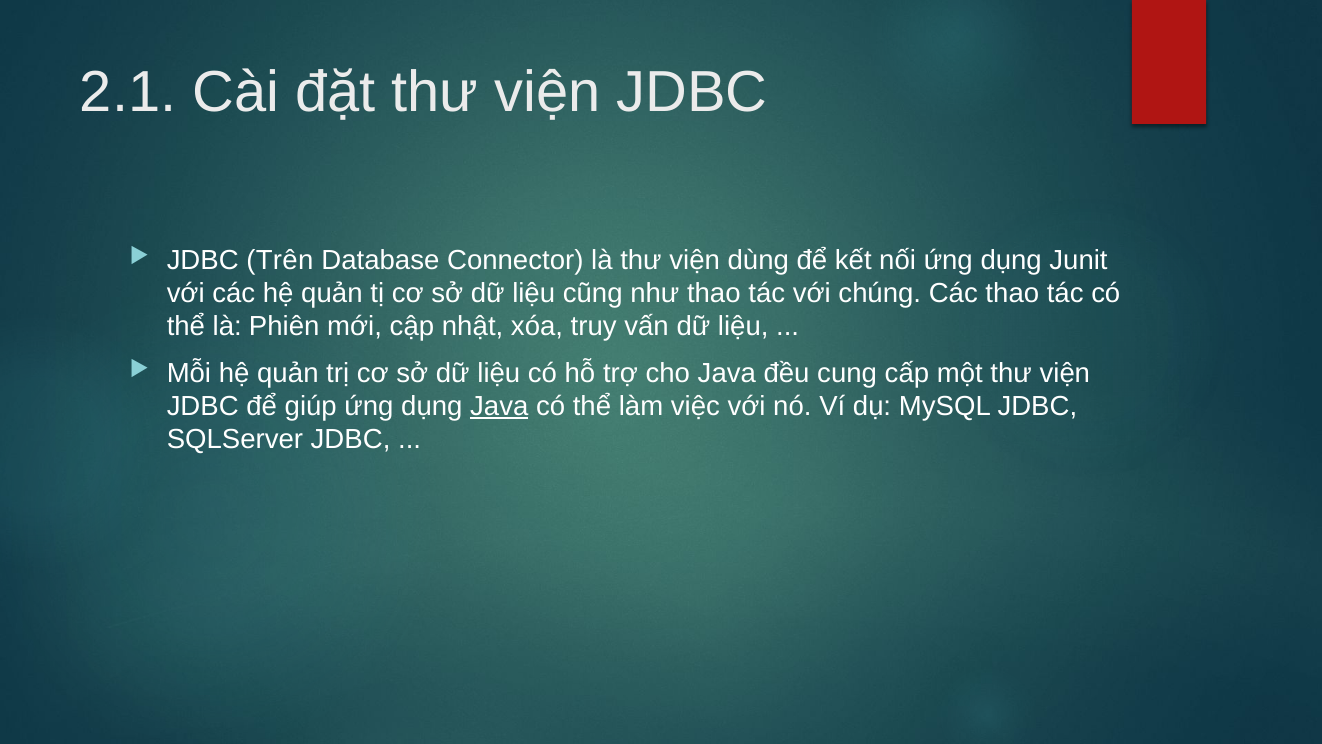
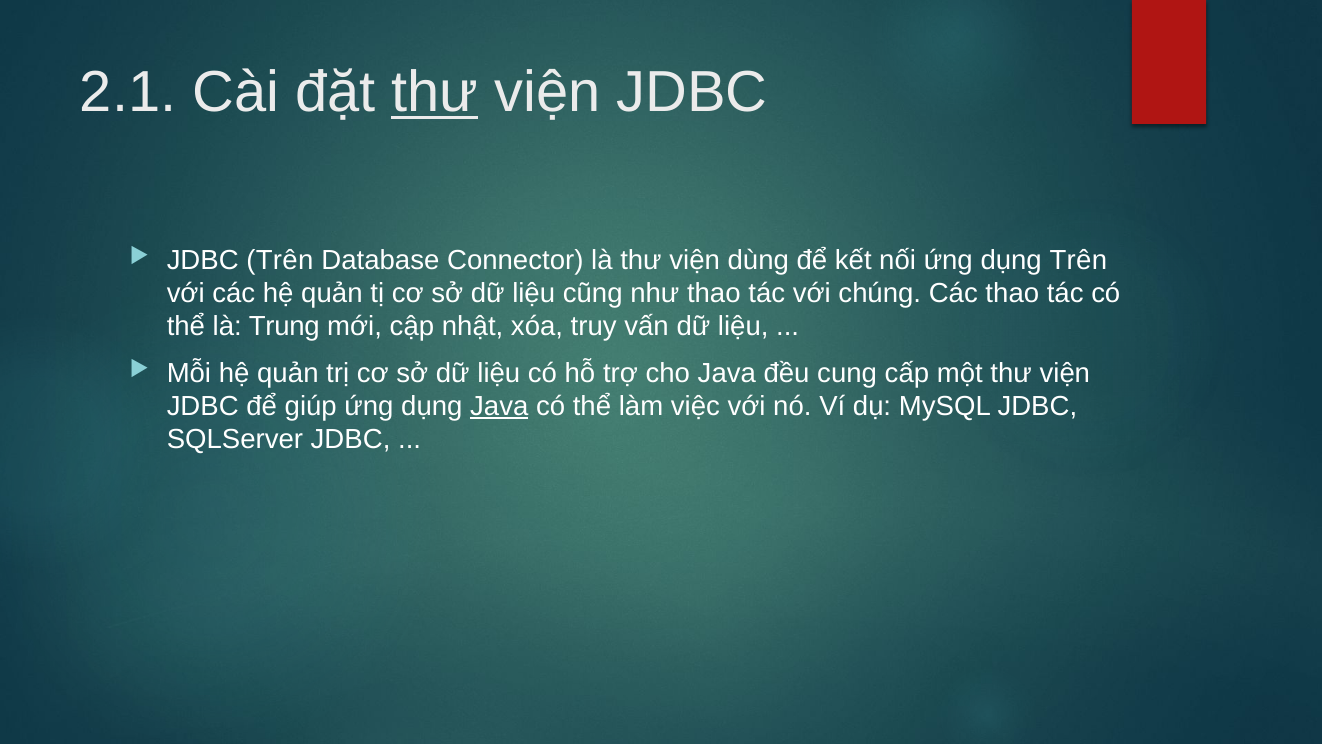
thư underline: none -> present (435, 93)
dụng Junit: Junit -> Trên (1078, 260)
Phiên: Phiên -> Trung (284, 326)
